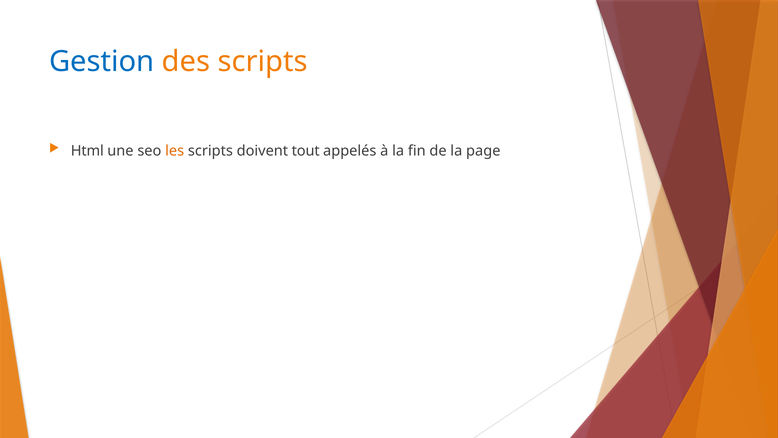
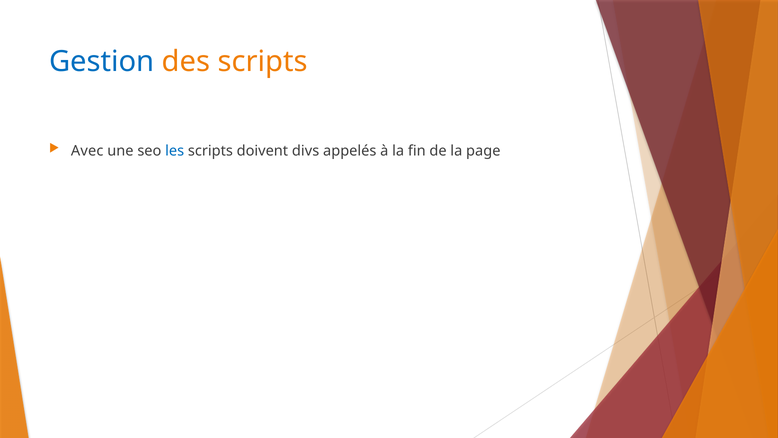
Html: Html -> Avec (87, 151)
les colour: orange -> blue (175, 151)
tout: tout -> divs (306, 151)
